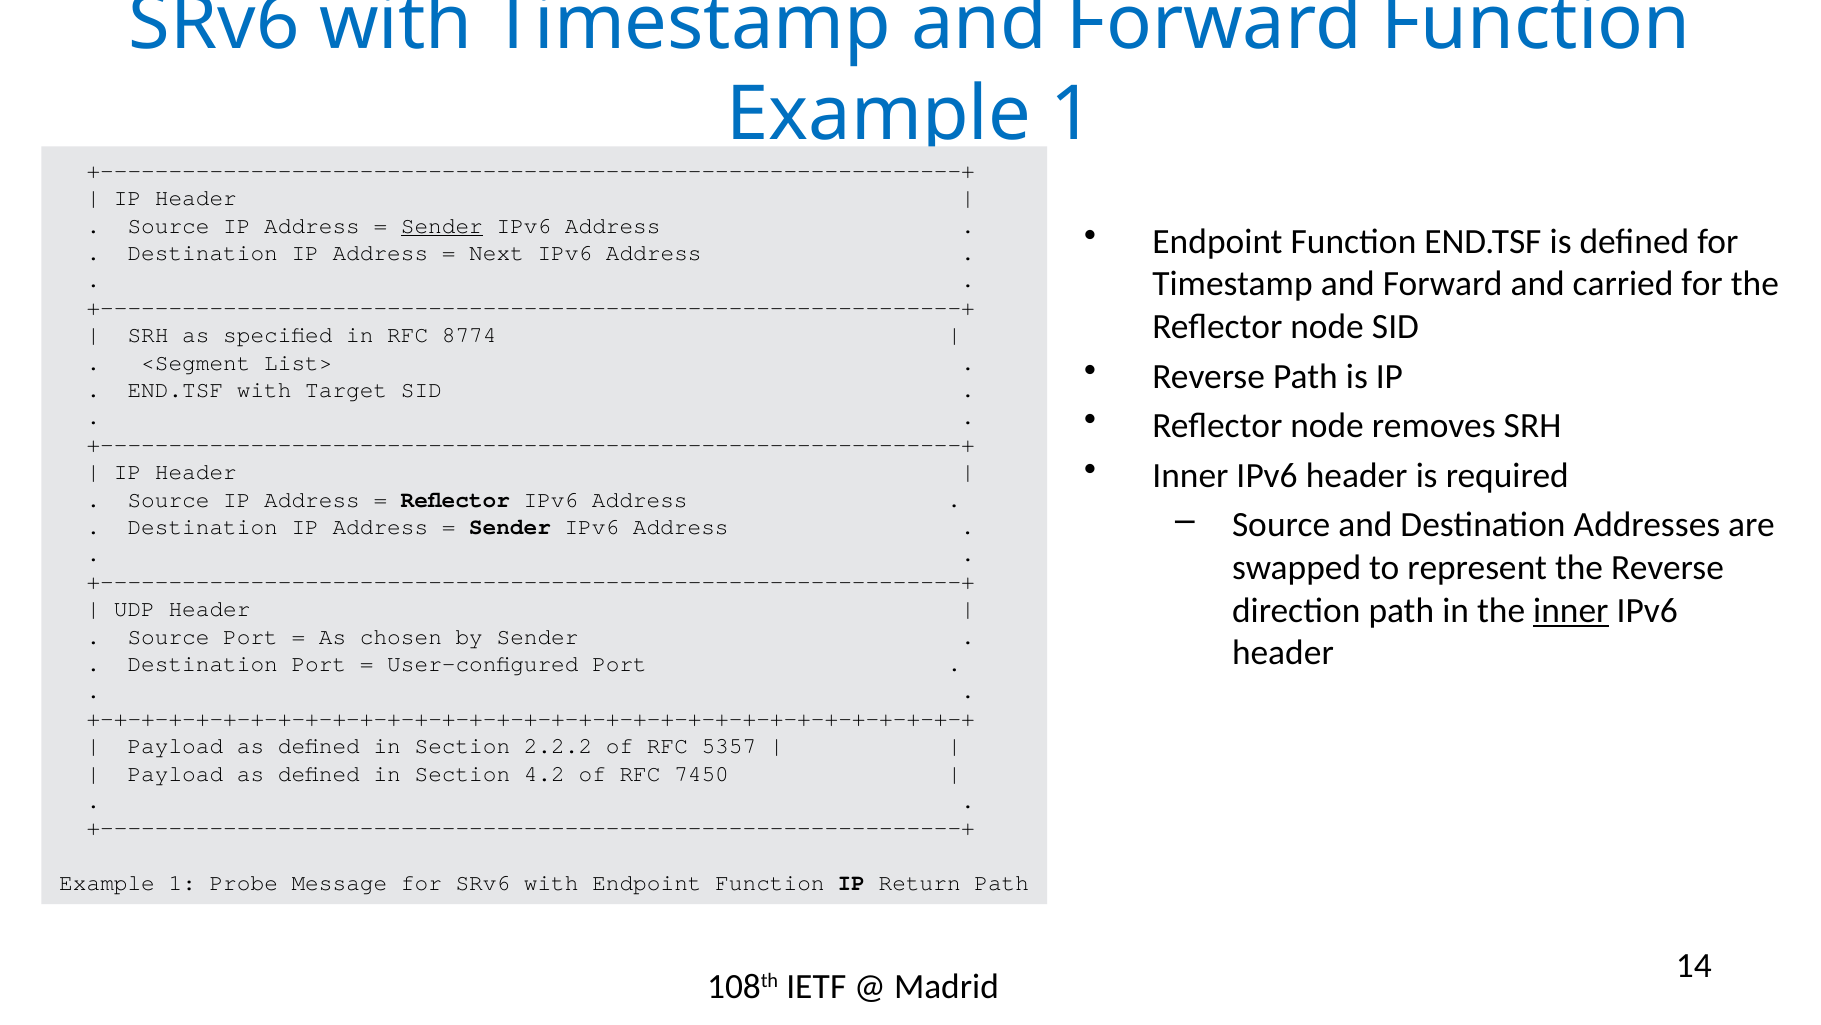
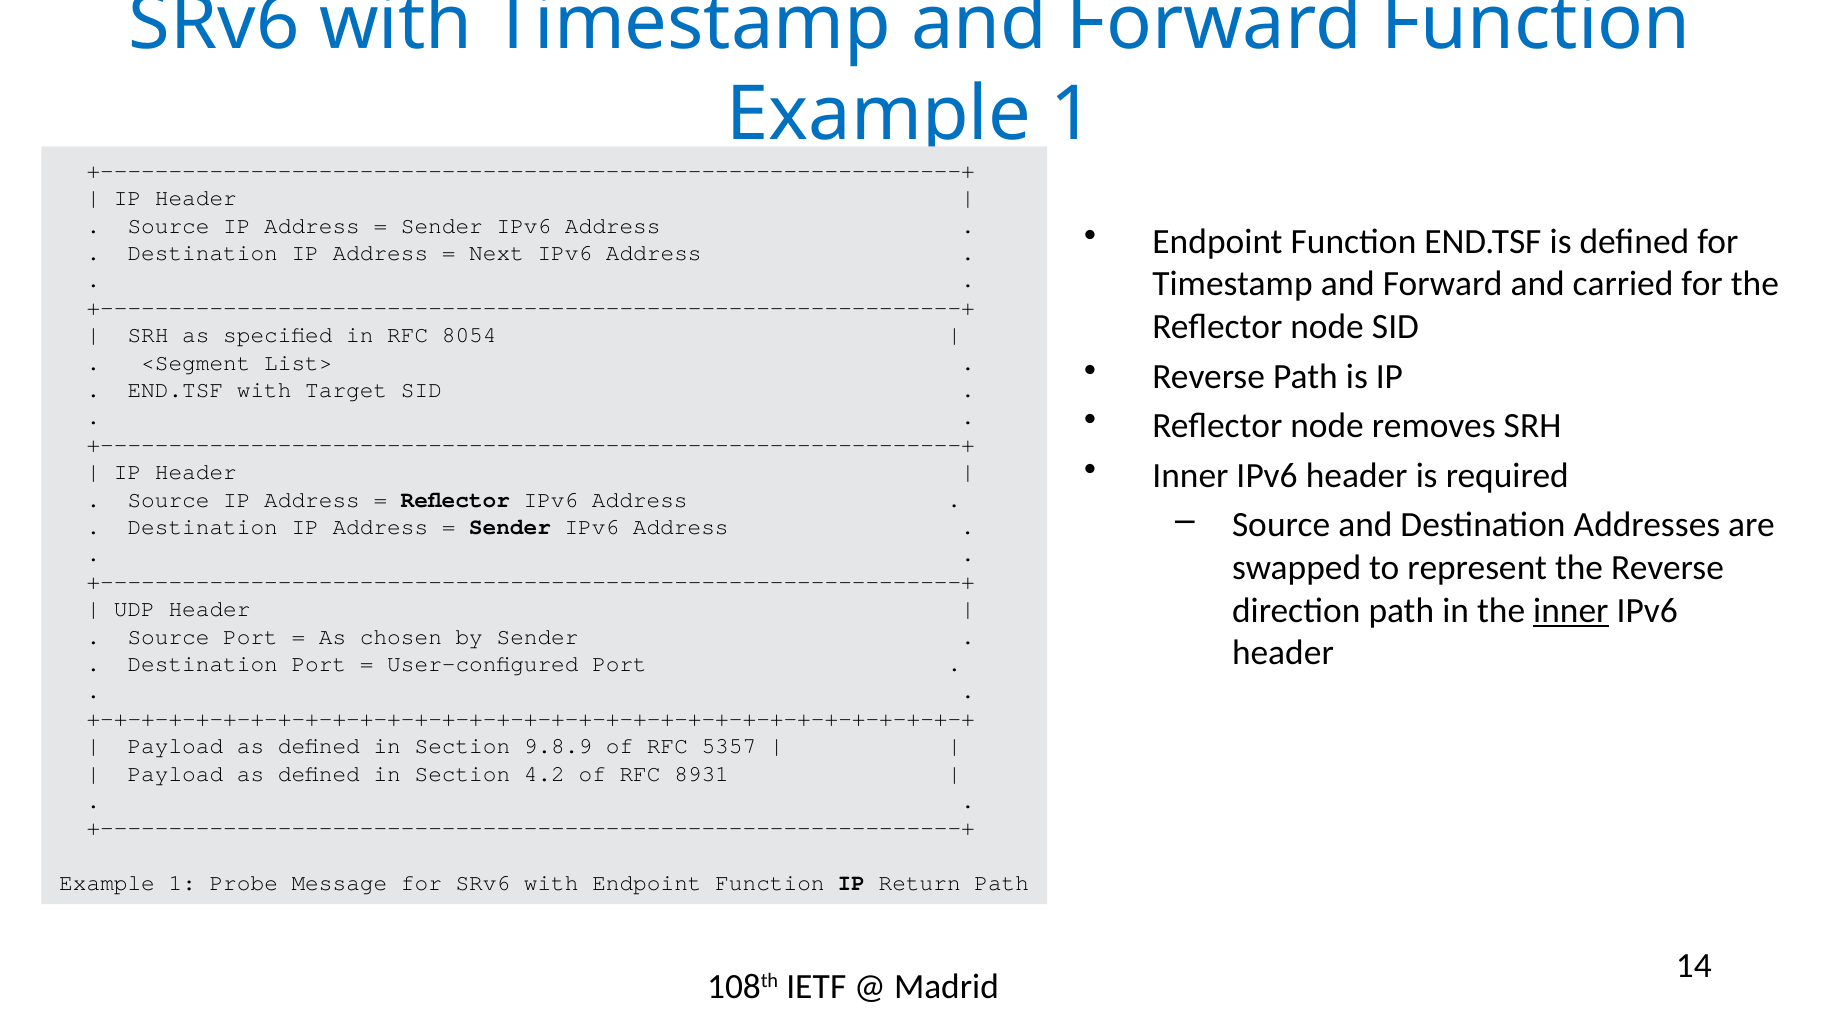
Sender underline: present -> none (442, 225)
8774: 8774 -> 8054 (469, 335)
2.2.2: 2.2.2 -> 9.8.9 (558, 746)
7450: 7450 -> 8931 (702, 773)
